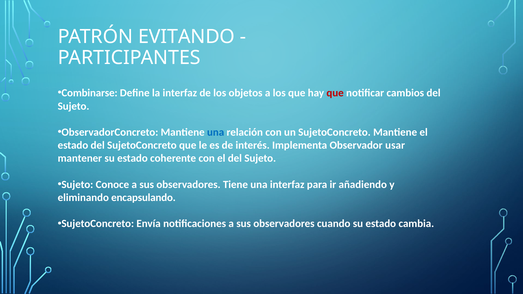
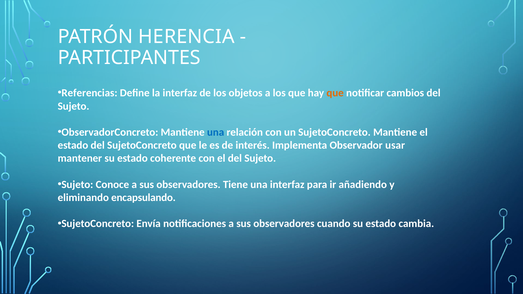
EVITANDO: EVITANDO -> HERENCIA (186, 37)
Combinarse: Combinarse -> Referencias (89, 93)
que colour: red -> orange (335, 93)
